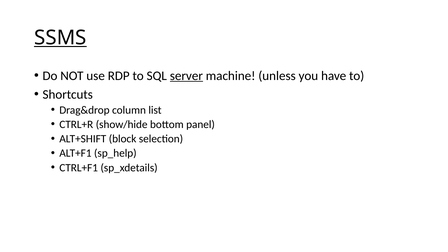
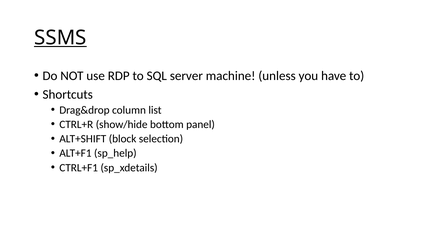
server underline: present -> none (186, 76)
